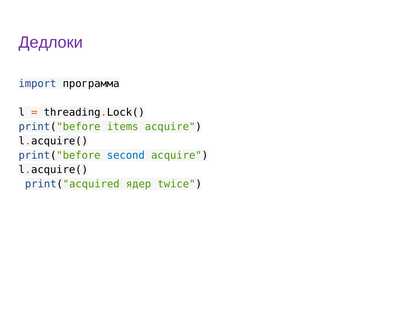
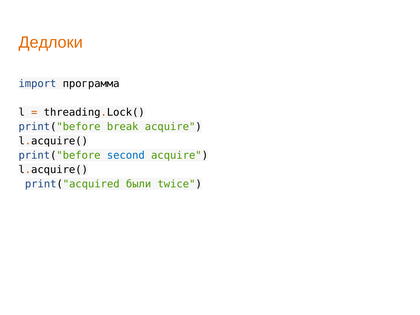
Дедлоки colour: purple -> orange (51, 42)
items: items -> break (123, 127)
ядер: ядер -> были (139, 184)
